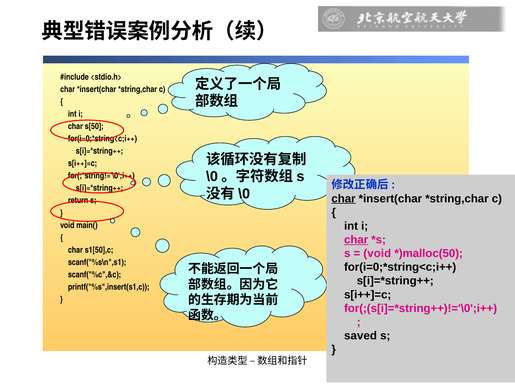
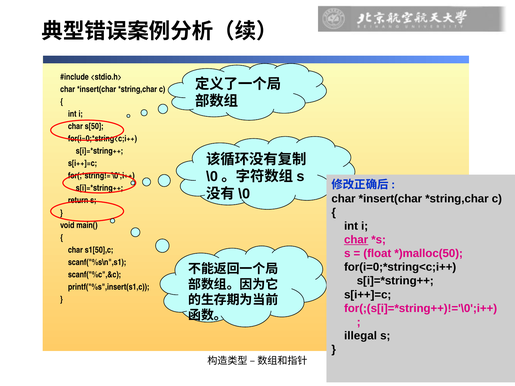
char underline: present -> none (344, 199)
void: void -> float (377, 254)
saved: saved -> illegal (361, 336)
